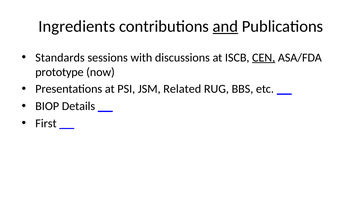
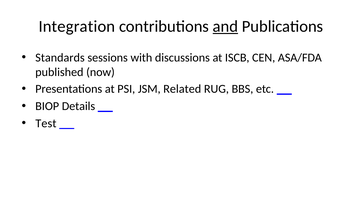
Ingredients: Ingredients -> Integration (77, 26)
CEN underline: present -> none (264, 57)
prototype: prototype -> published (59, 72)
First: First -> Test (46, 123)
